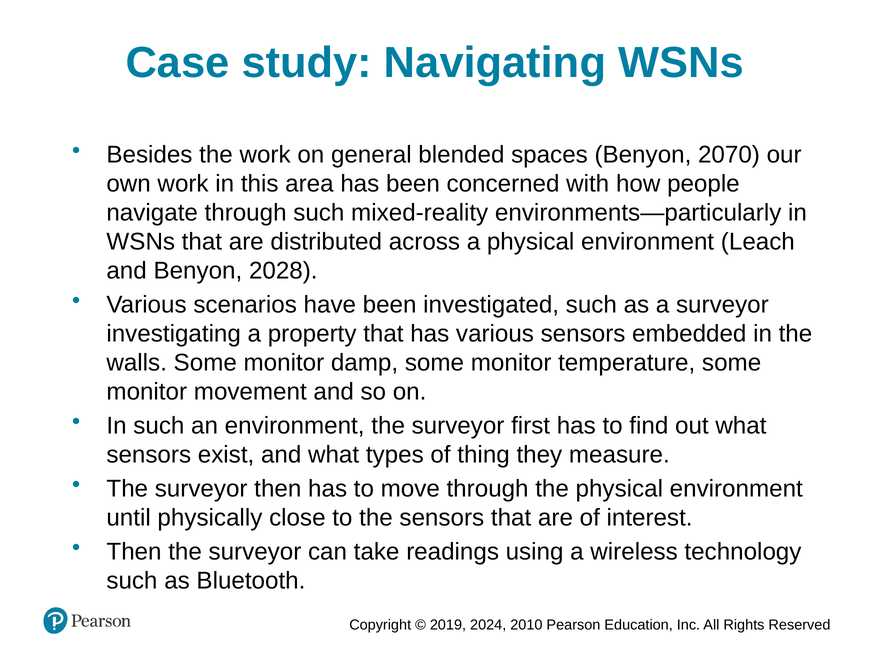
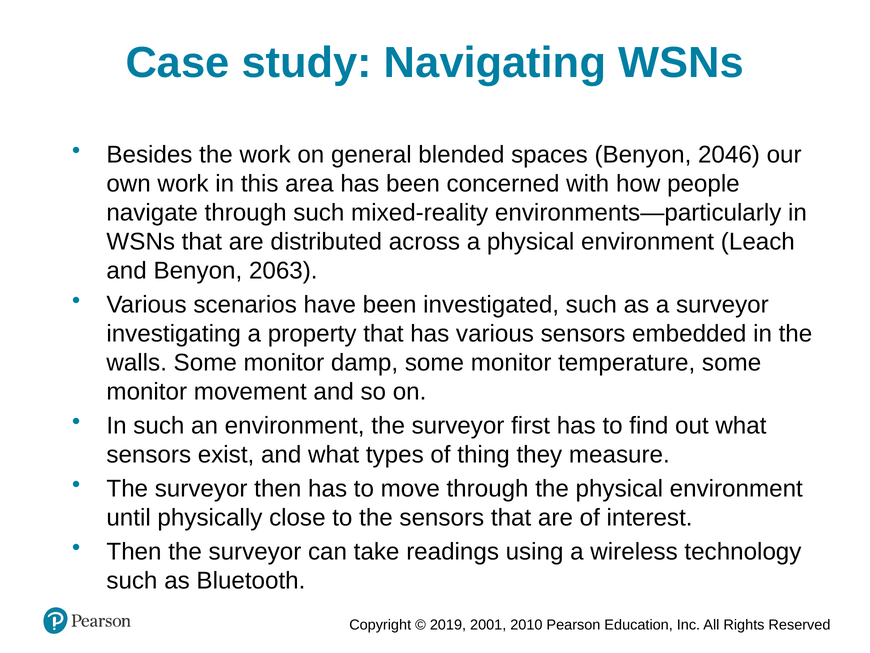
2070: 2070 -> 2046 (729, 155)
2028: 2028 -> 2063 (283, 271)
2024: 2024 -> 2001 (488, 624)
